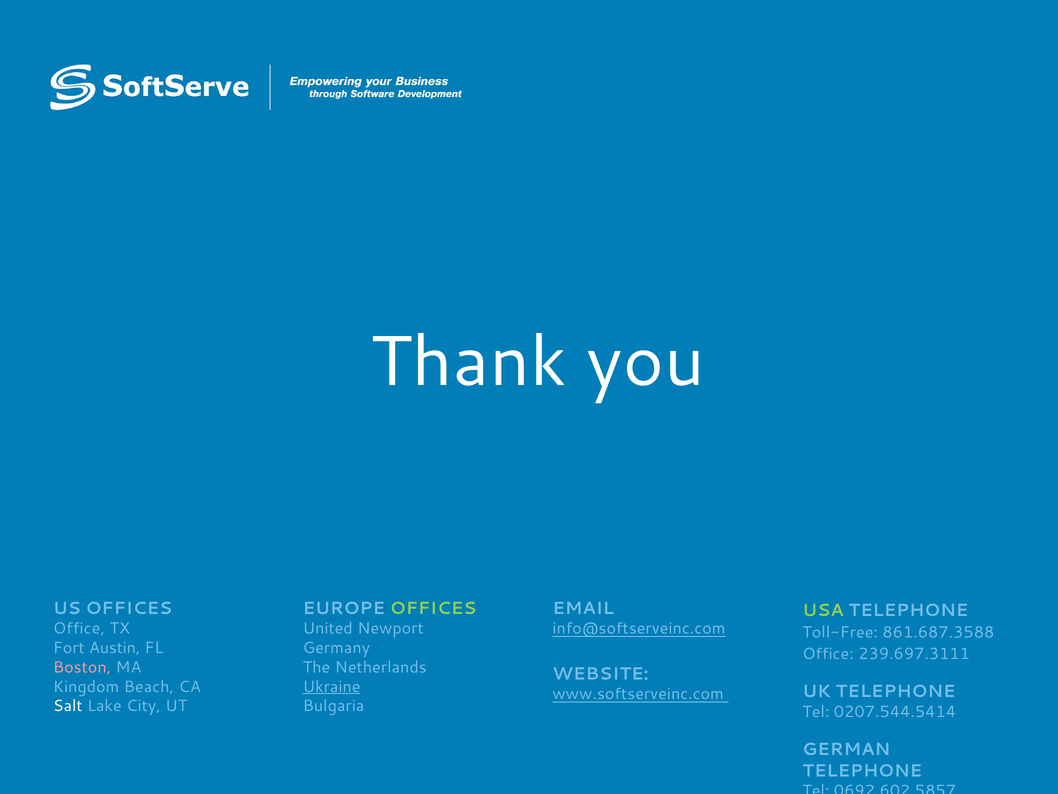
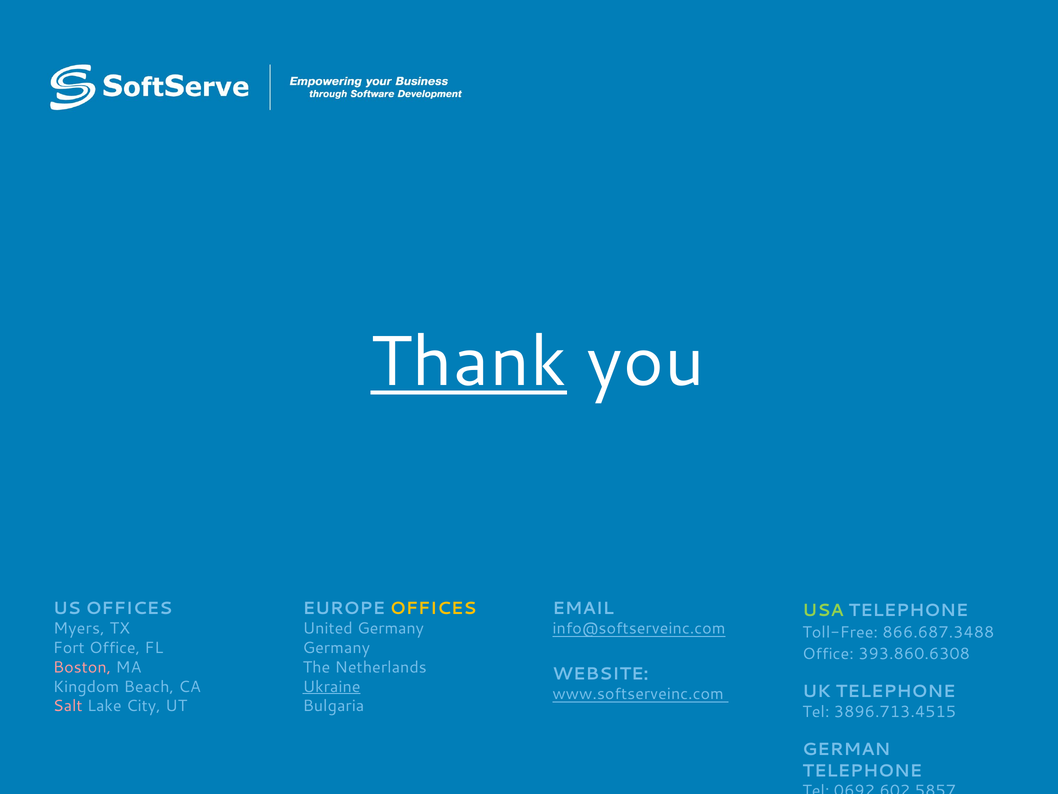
Thank underline: none -> present (469, 362)
OFFICES colour: light green -> yellow (433, 608)
Office: Office -> Myers (79, 628)
United Newport: Newport -> Germany (391, 628)
861.687.3588: 861.687.3588 -> 866.687.3488 (938, 632)
Fort Austin: Austin -> Office (115, 647)
239.697.3111: 239.697.3111 -> 393.860.6308 (914, 653)
Salt colour: white -> pink (68, 706)
0207.544.5414: 0207.544.5414 -> 3896.713.4515 (895, 711)
